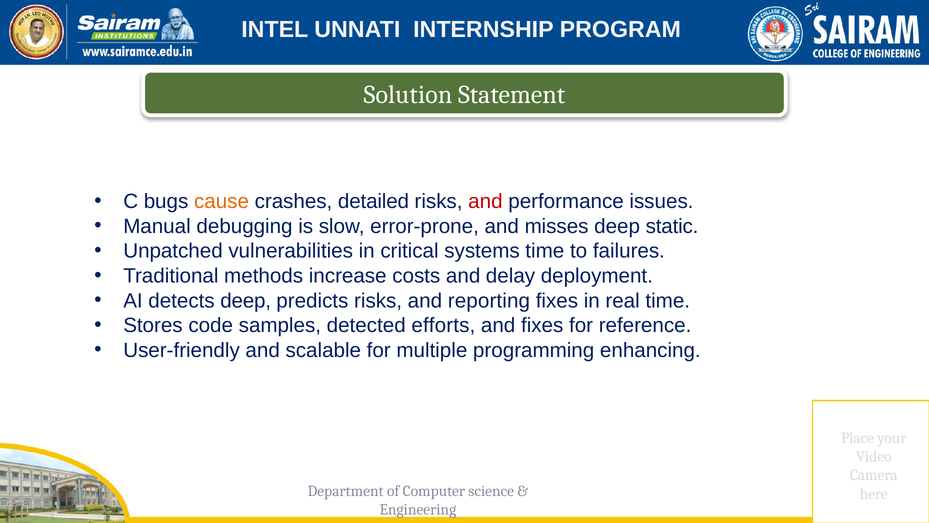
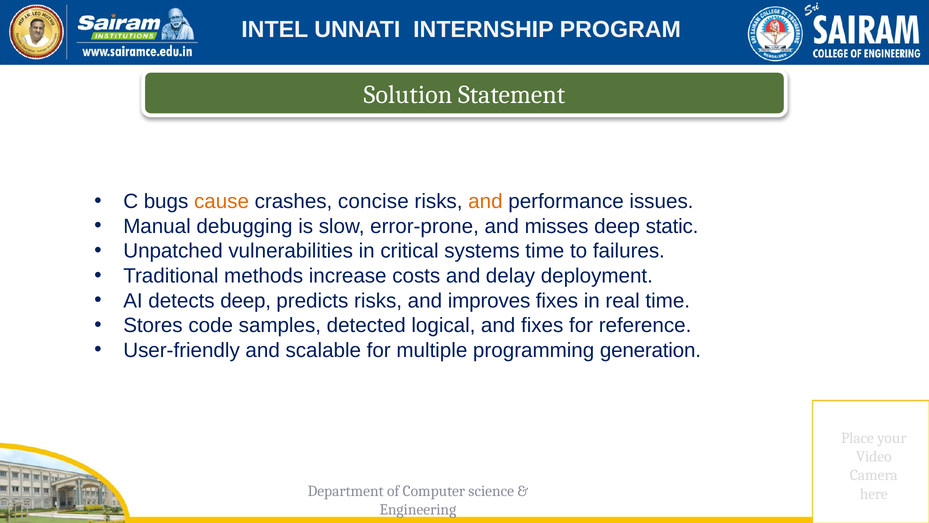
detailed: detailed -> concise (373, 201)
and colour: red -> orange (485, 201)
reporting: reporting -> improves (489, 300)
efforts: efforts -> logical (443, 325)
enhancing: enhancing -> generation (650, 350)
